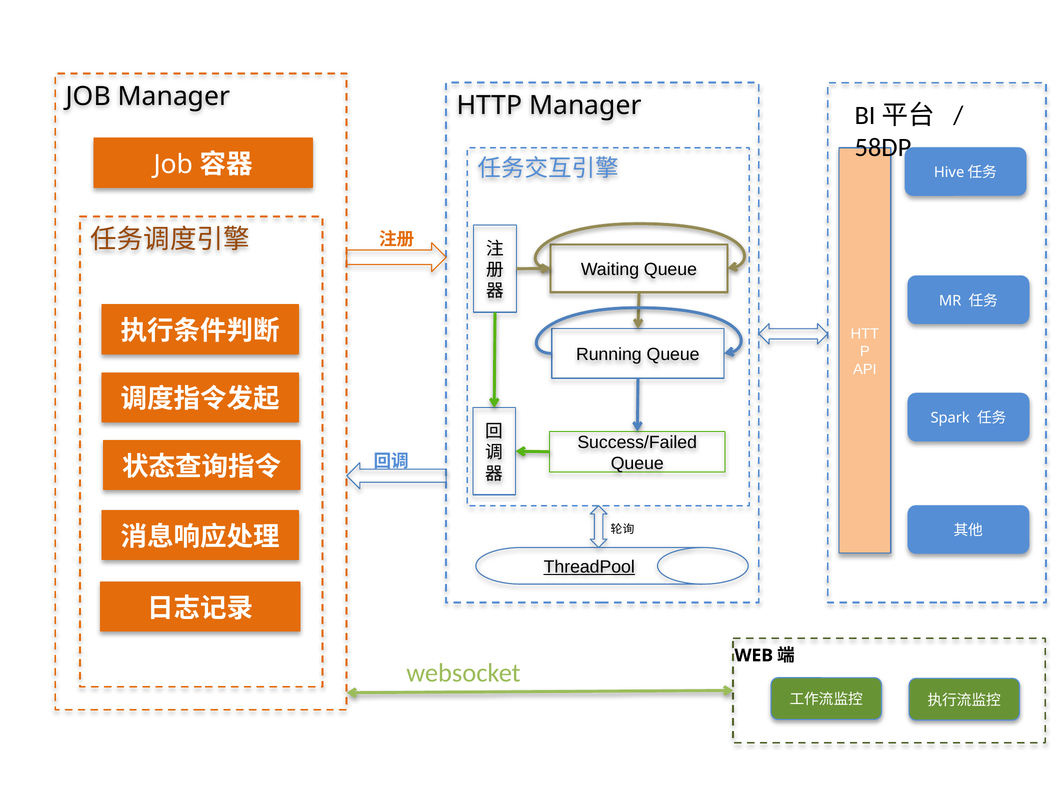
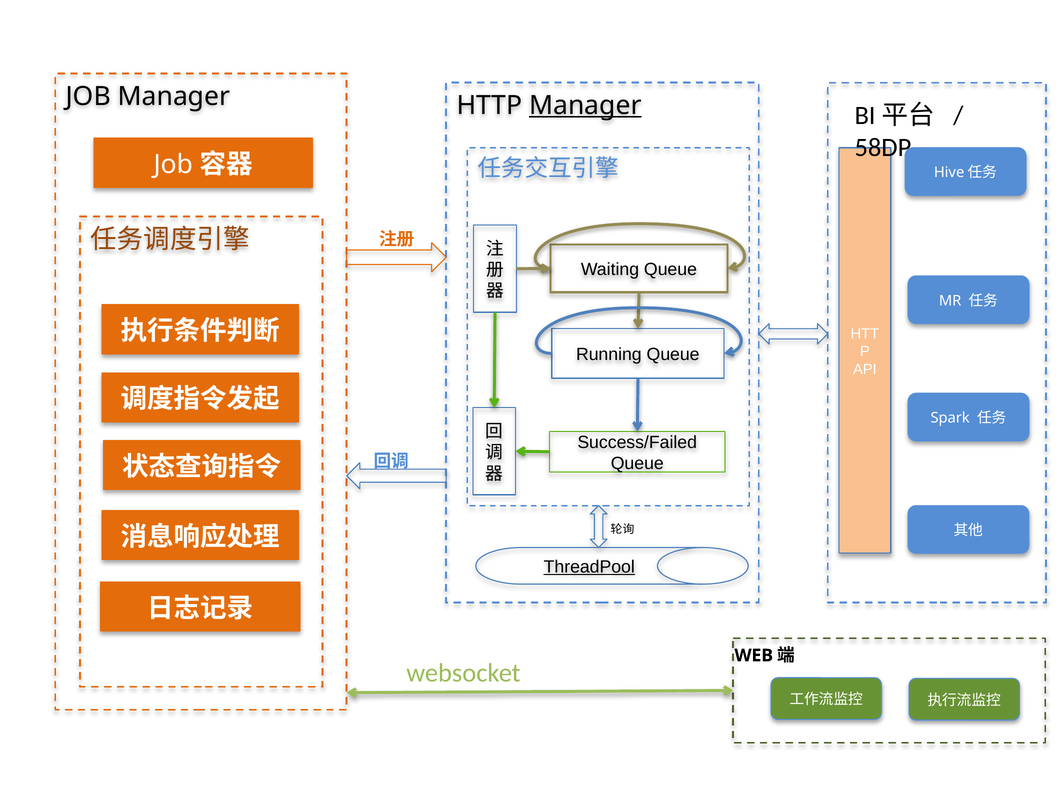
Manager underline: none -> present (585, 106)
